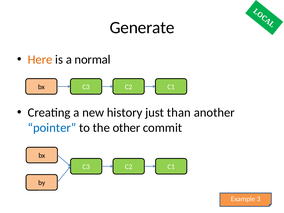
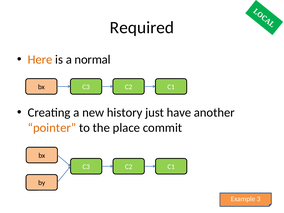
Generate: Generate -> Required (142, 27)
than: than -> have (179, 113)
pointer colour: blue -> orange (52, 128)
other: other -> place (126, 128)
